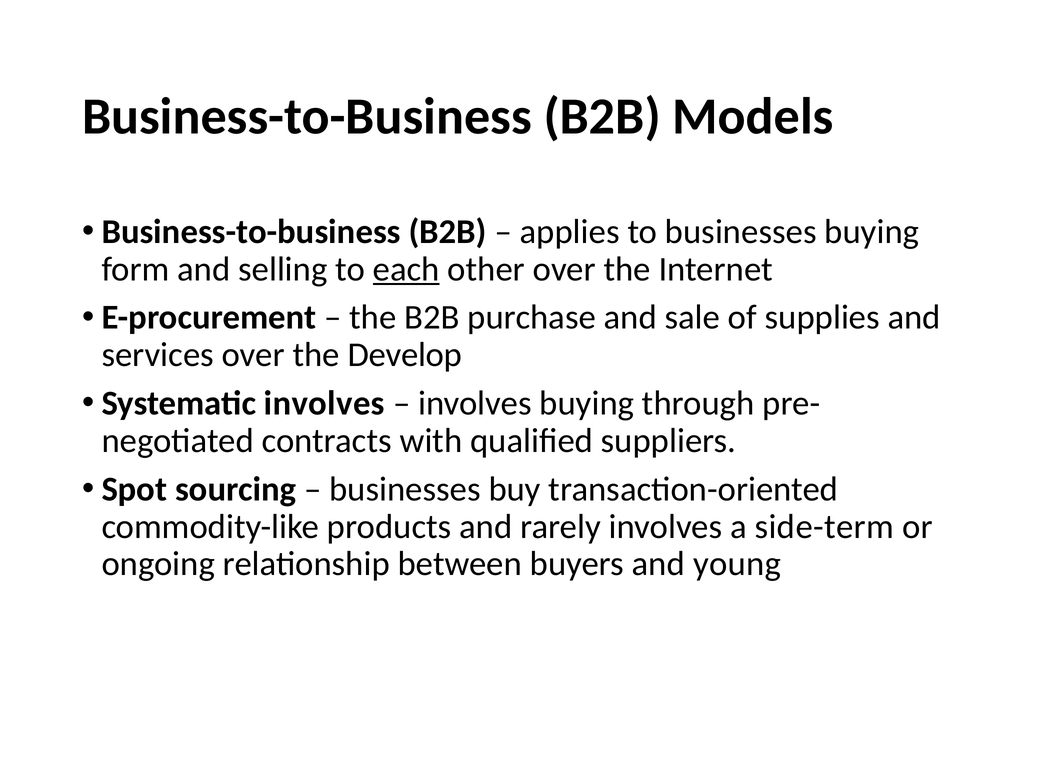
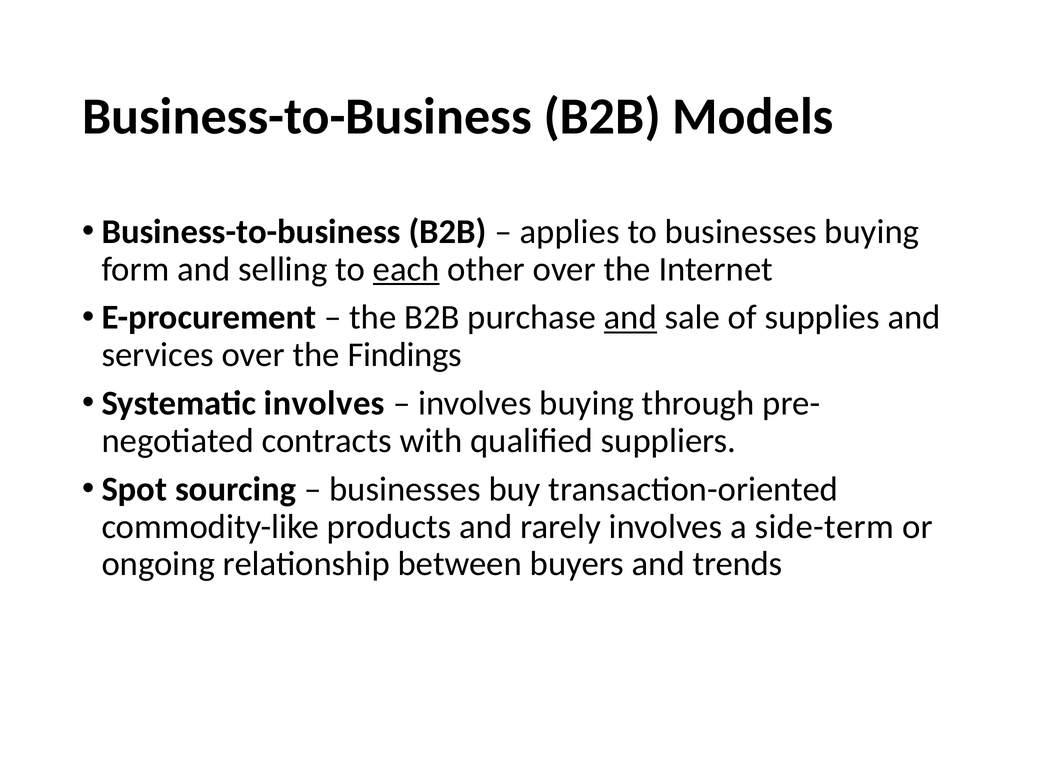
and underline: none -> present (630, 318)
Develop: Develop -> Findings (405, 355)
young: young -> trends (737, 564)
